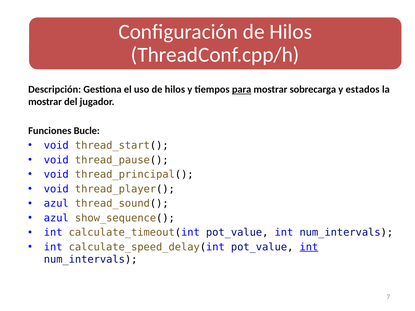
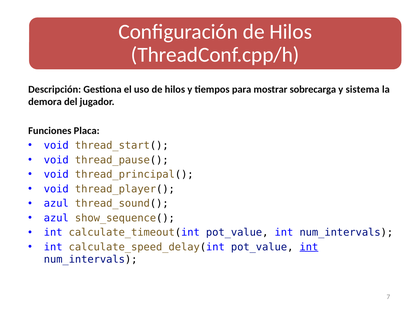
para underline: present -> none (242, 90)
estados: estados -> sistema (363, 90)
mostrar: mostrar -> demora (45, 102)
Bucle: Bucle -> Placa (87, 131)
